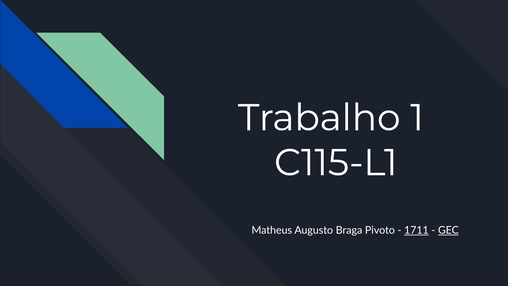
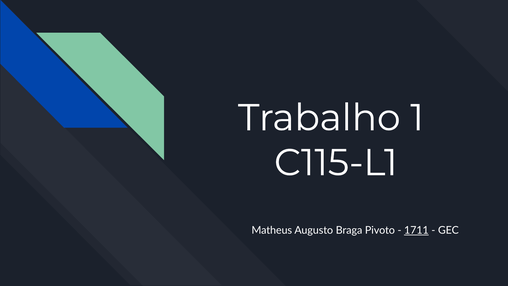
GEC underline: present -> none (448, 230)
